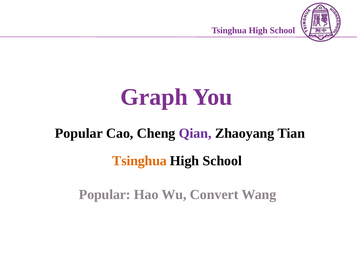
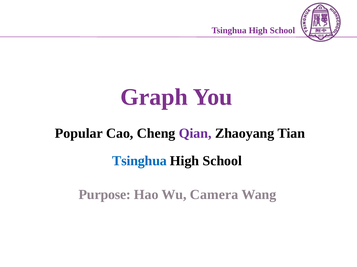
Tsinghua colour: orange -> blue (139, 161)
Popular: Popular -> Purpose (105, 195)
Convert: Convert -> Camera (214, 195)
